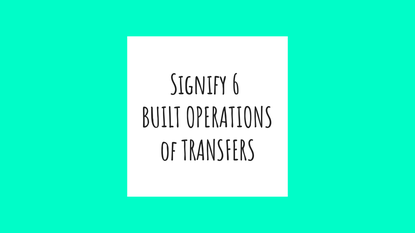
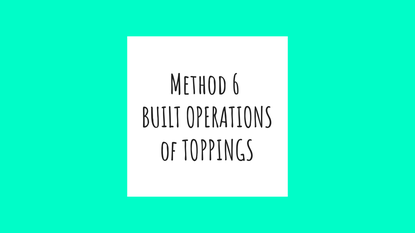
Signify: Signify -> Method (198, 85)
TRANSFERS: TRANSFERS -> TOPPINGS (218, 152)
